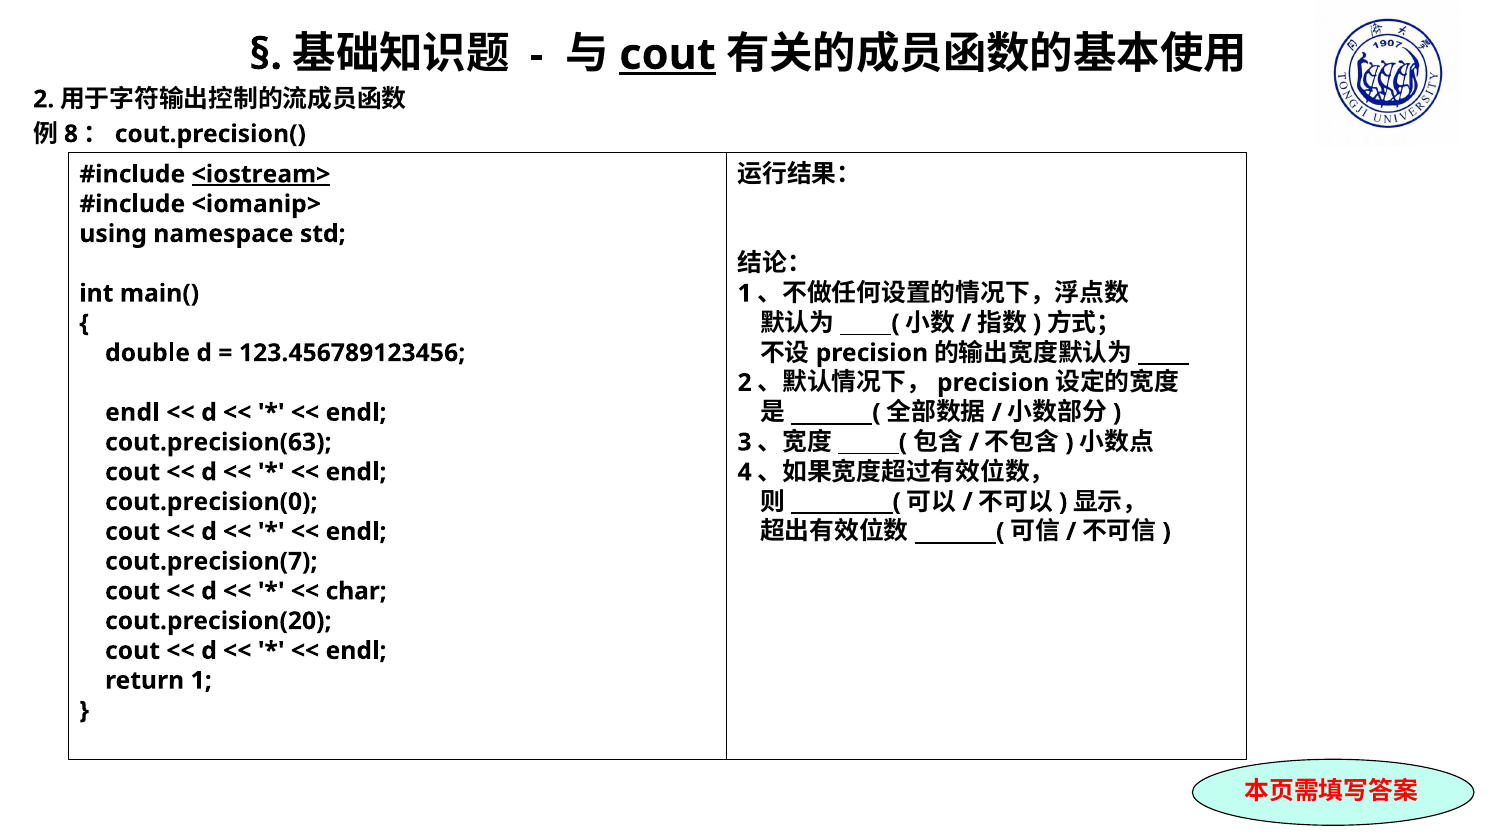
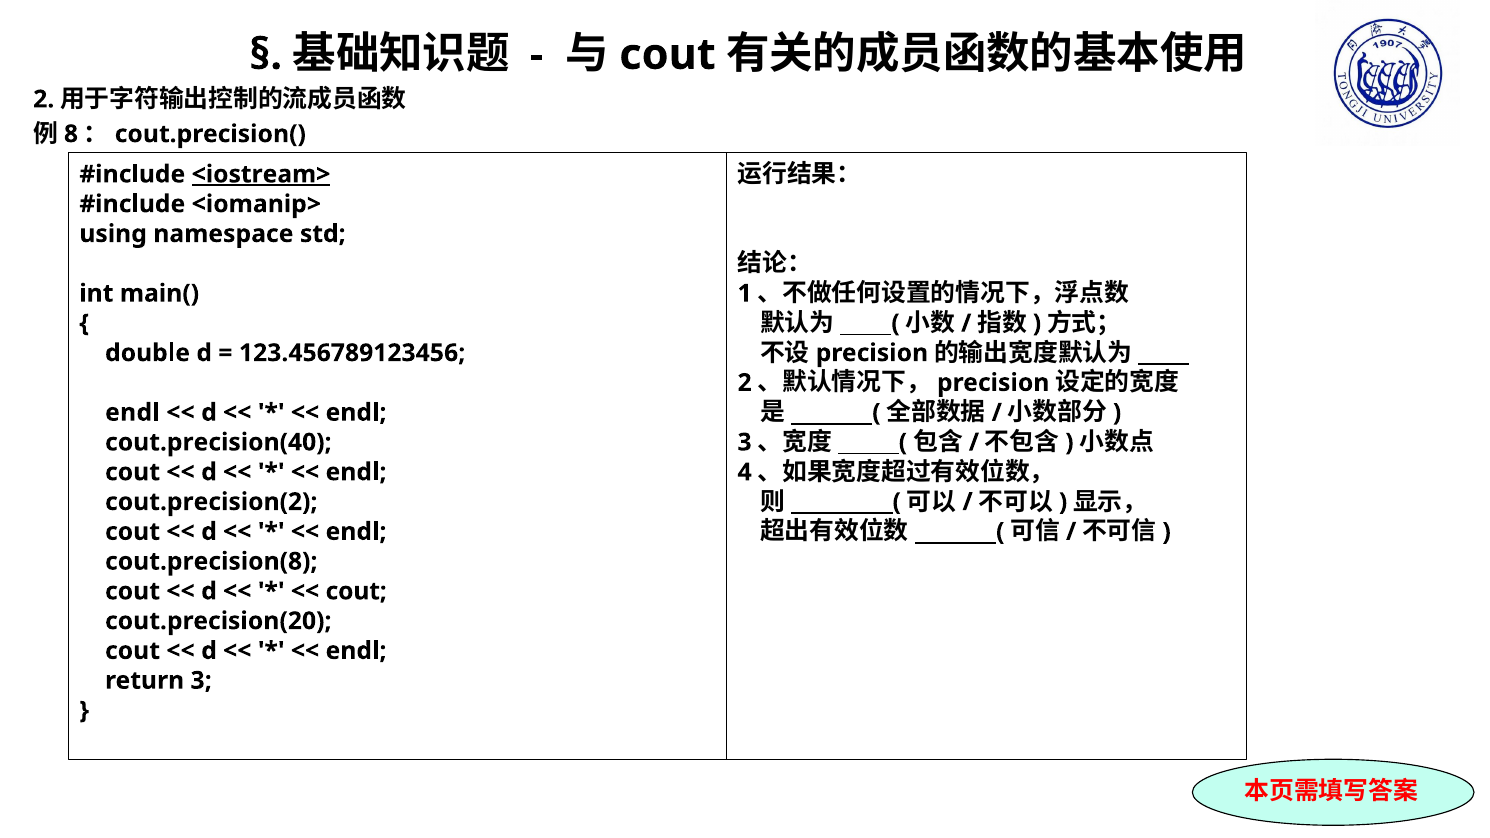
cout underline: present -> none (667, 55)
cout.precision(63: cout.precision(63 -> cout.precision(40 (218, 442)
cout.precision(0: cout.precision(0 -> cout.precision(2 (211, 502)
cout.precision(7: cout.precision(7 -> cout.precision(8 (211, 562)
char: char -> cout (356, 591)
return 1: 1 -> 3 (201, 681)
